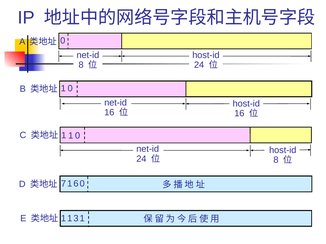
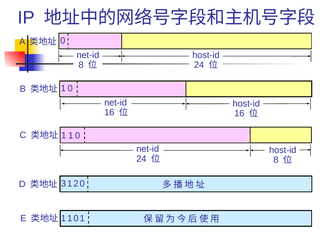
7: 7 -> 3 (63, 184)
6: 6 -> 2 (76, 184)
1 1 3: 3 -> 0 (76, 219)
